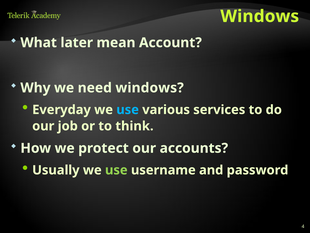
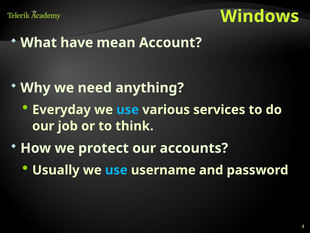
later: later -> have (77, 43)
need windows: windows -> anything (150, 88)
use colour: light green -> light blue (116, 170)
